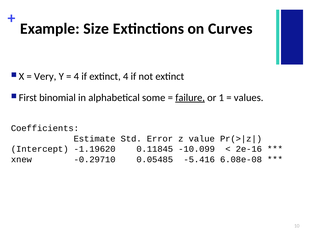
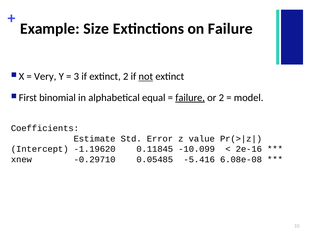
on Curves: Curves -> Failure (230, 29)
4: 4 -> 3 (76, 76)
extinct 4: 4 -> 2 (126, 76)
not underline: none -> present (146, 76)
some: some -> equal (154, 98)
or 1: 1 -> 2 (221, 98)
values: values -> model (249, 98)
